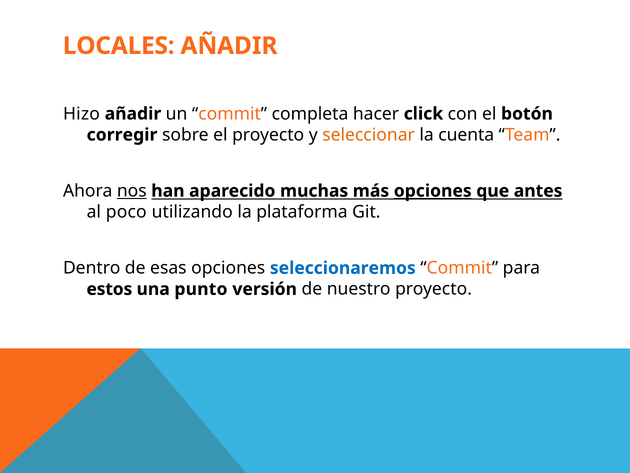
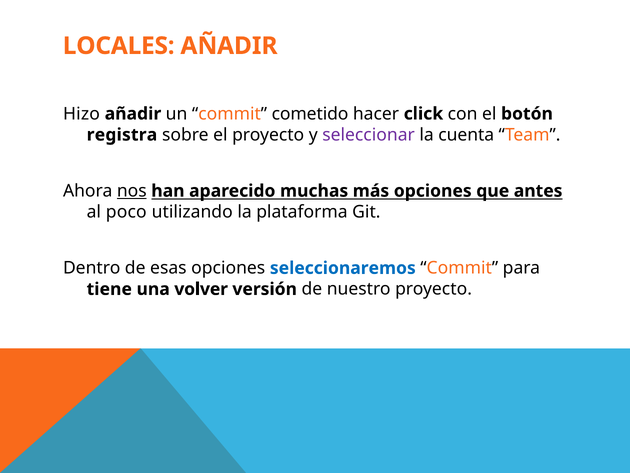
completa: completa -> cometido (310, 114)
corregir: corregir -> registra (122, 135)
seleccionar colour: orange -> purple (369, 135)
opciones underline: present -> none (433, 191)
estos: estos -> tiene (109, 289)
punto: punto -> volver (201, 289)
